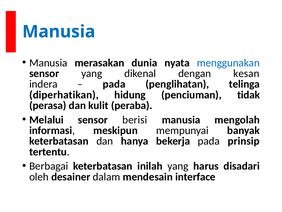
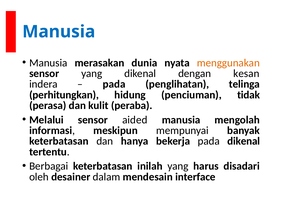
menggunakan colour: blue -> orange (228, 63)
diperhatikan: diperhatikan -> perhitungkan (64, 95)
berisi: berisi -> aided (135, 119)
pada prinsip: prinsip -> dikenal (244, 141)
